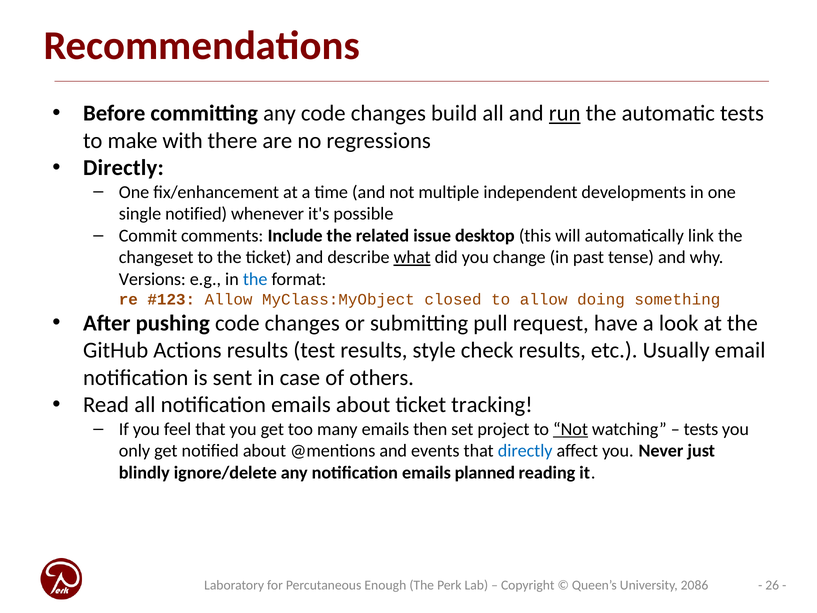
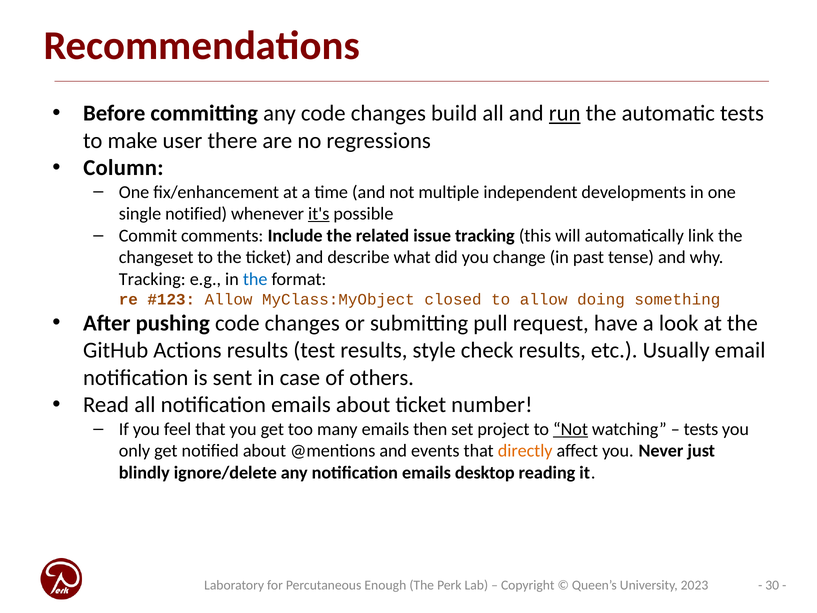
with: with -> user (182, 141)
Directly: Directly -> Column (123, 168)
it's underline: none -> present (319, 214)
issue desktop: desktop -> tracking (485, 236)
what underline: present -> none (412, 257)
Versions: Versions -> Tracking (152, 279)
tracking: tracking -> number (492, 405)
directly colour: blue -> orange (525, 451)
planned: planned -> desktop (485, 472)
26: 26 -> 30 (772, 585)
2086: 2086 -> 2023 (695, 585)
